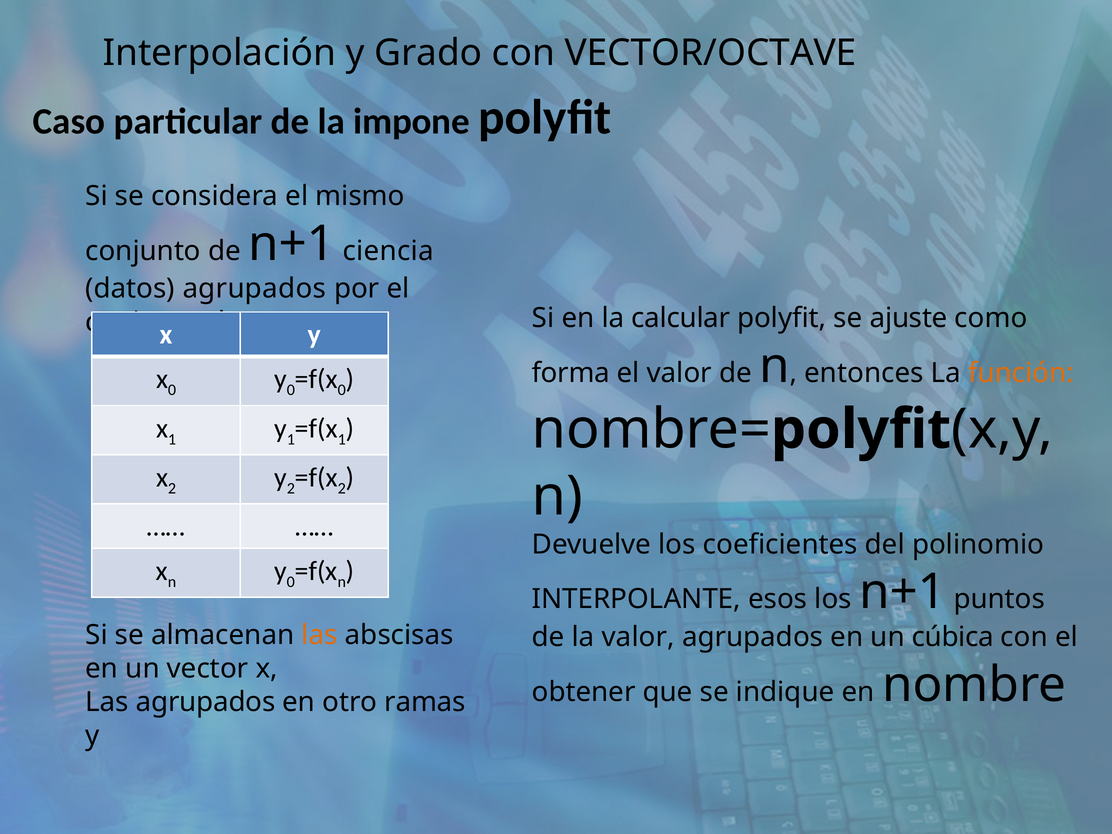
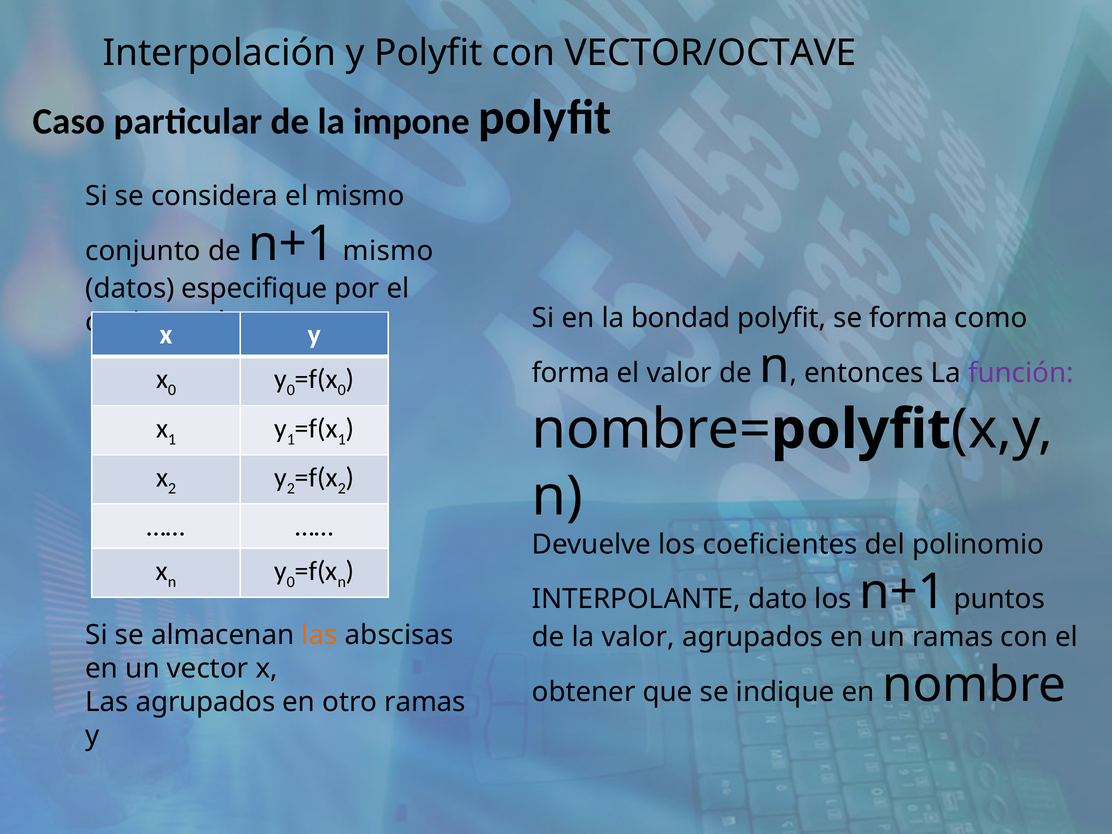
y Grado: Grado -> Polyfit (428, 53)
n+1 ciencia: ciencia -> mismo (388, 251)
datos agrupados: agrupados -> especifique (255, 289)
calcular: calcular -> bondad (681, 318)
se ajuste: ajuste -> forma (909, 318)
función colour: orange -> purple (1021, 373)
esos: esos -> dato (778, 599)
un cúbica: cúbica -> ramas (953, 637)
